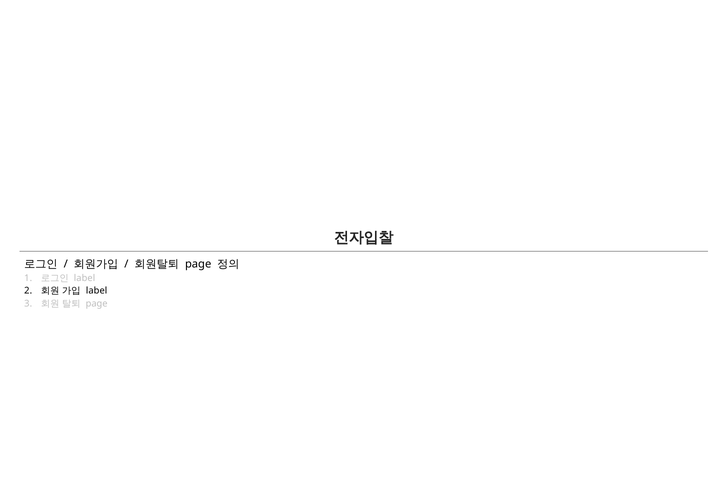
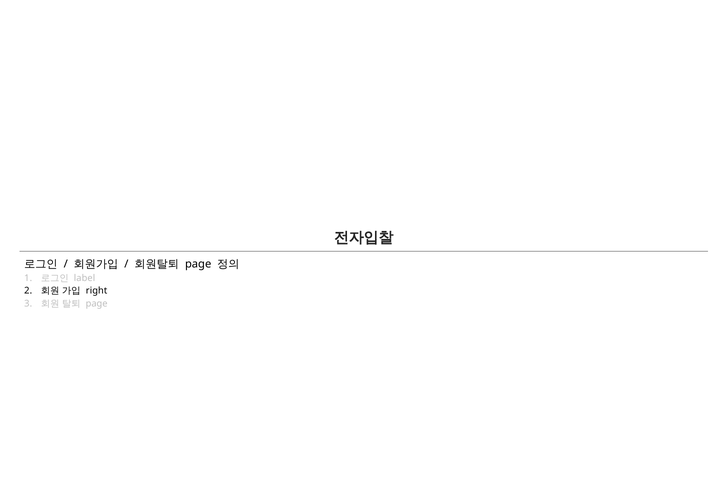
label: label -> right (97, 291)
